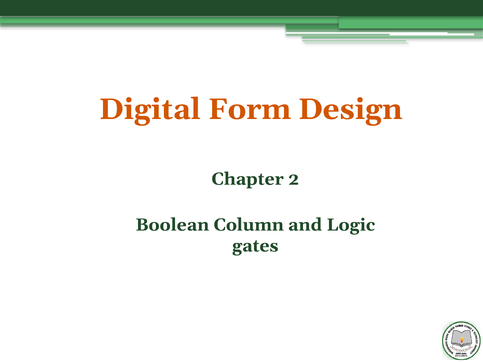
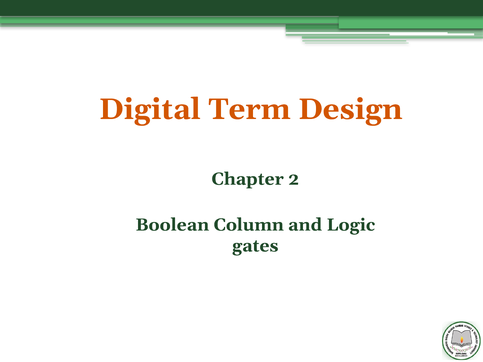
Form: Form -> Term (249, 109)
